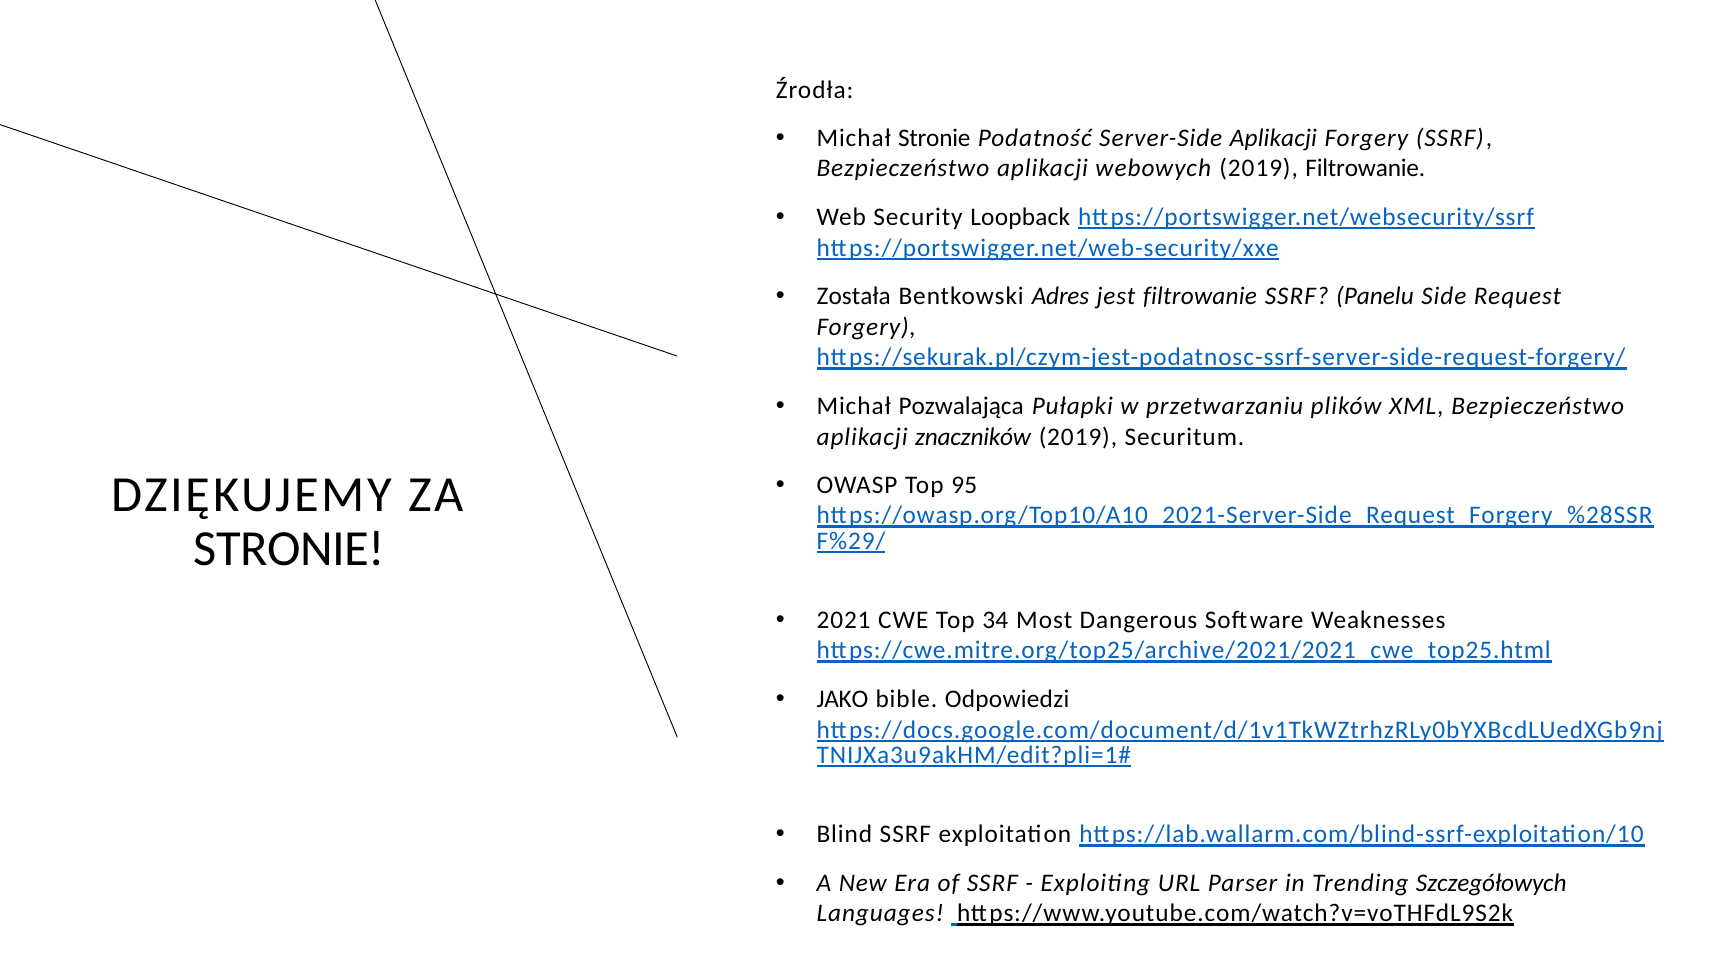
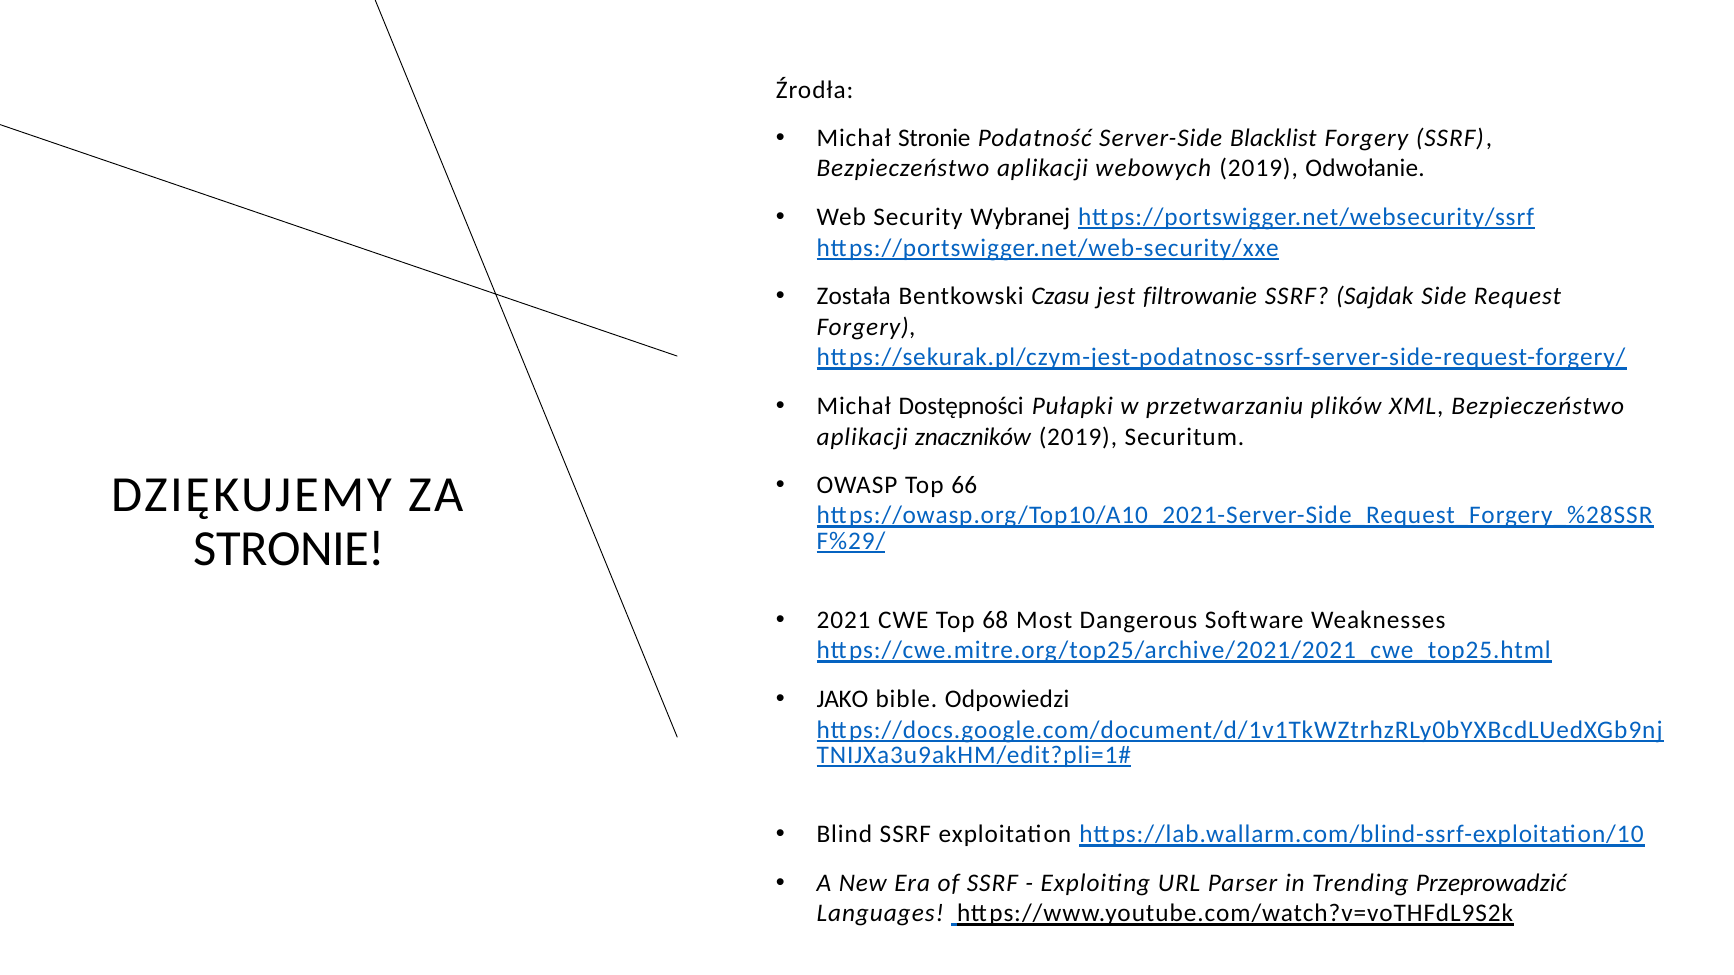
Server-Side Aplikacji: Aplikacji -> Blacklist (1273, 138)
2019 Filtrowanie: Filtrowanie -> Odwołanie (1365, 169)
Loopback: Loopback -> Wybranej (1020, 217)
Adres: Adres -> Czasu (1060, 297)
Panelu: Panelu -> Sajdak (1375, 297)
Pozwalająca: Pozwalająca -> Dostępności (961, 406)
95: 95 -> 66 (964, 485)
34: 34 -> 68 (995, 620)
Szczegółowych: Szczegółowych -> Przeprowadzić (1491, 883)
